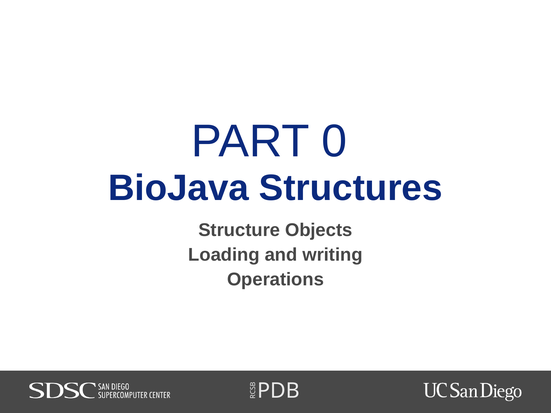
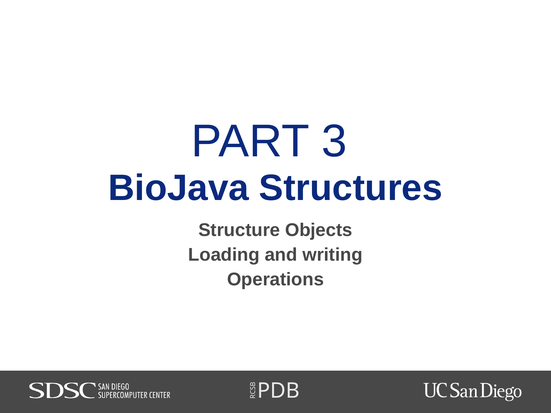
0: 0 -> 3 (334, 141)
